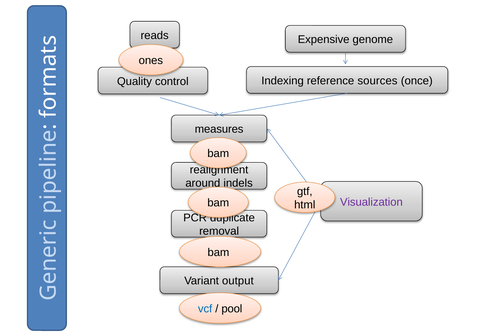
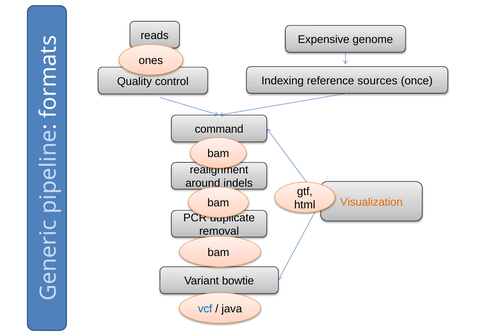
measures: measures -> command (219, 129)
Visualization colour: purple -> orange (371, 202)
output: output -> bowtie (238, 281)
pool: pool -> java (232, 309)
